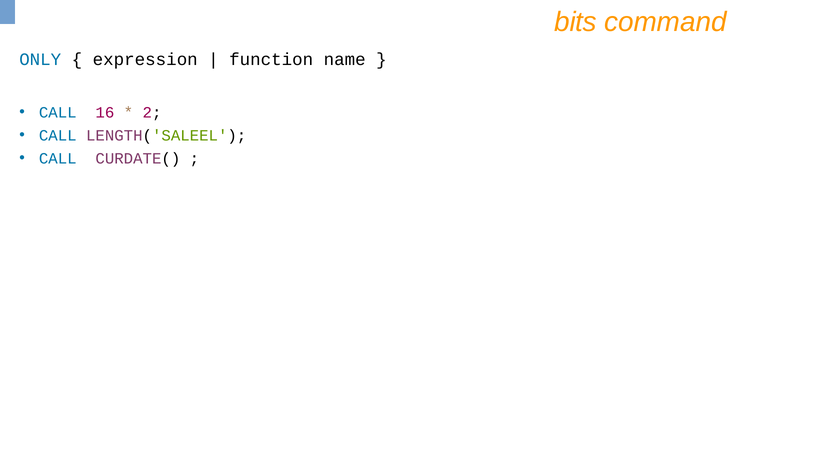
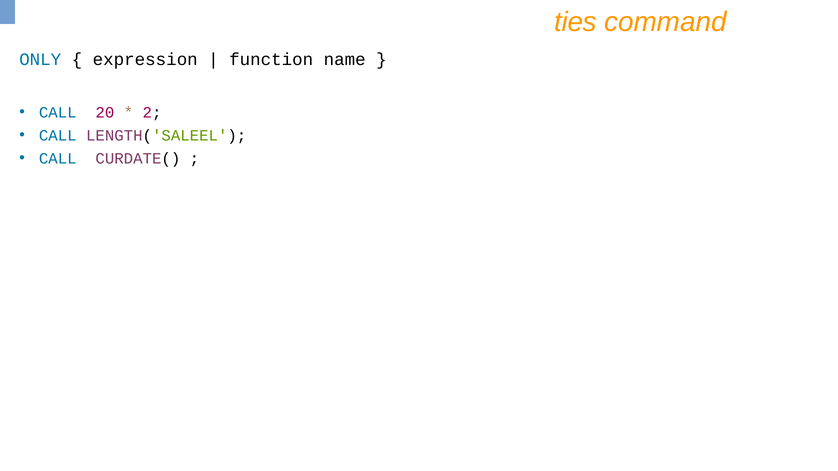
bits: bits -> ties (576, 22)
16: 16 -> 20 (105, 113)
